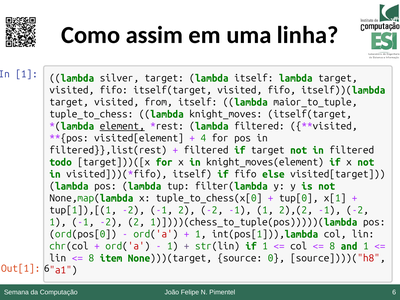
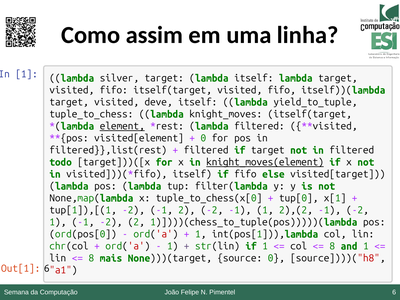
from: from -> deve (159, 102)
maior_to_tuple: maior_to_tuple -> yield_to_tuple (315, 102)
4: 4 -> 0 (203, 138)
knight_moves(element underline: none -> present (265, 162)
item: item -> mais (111, 258)
